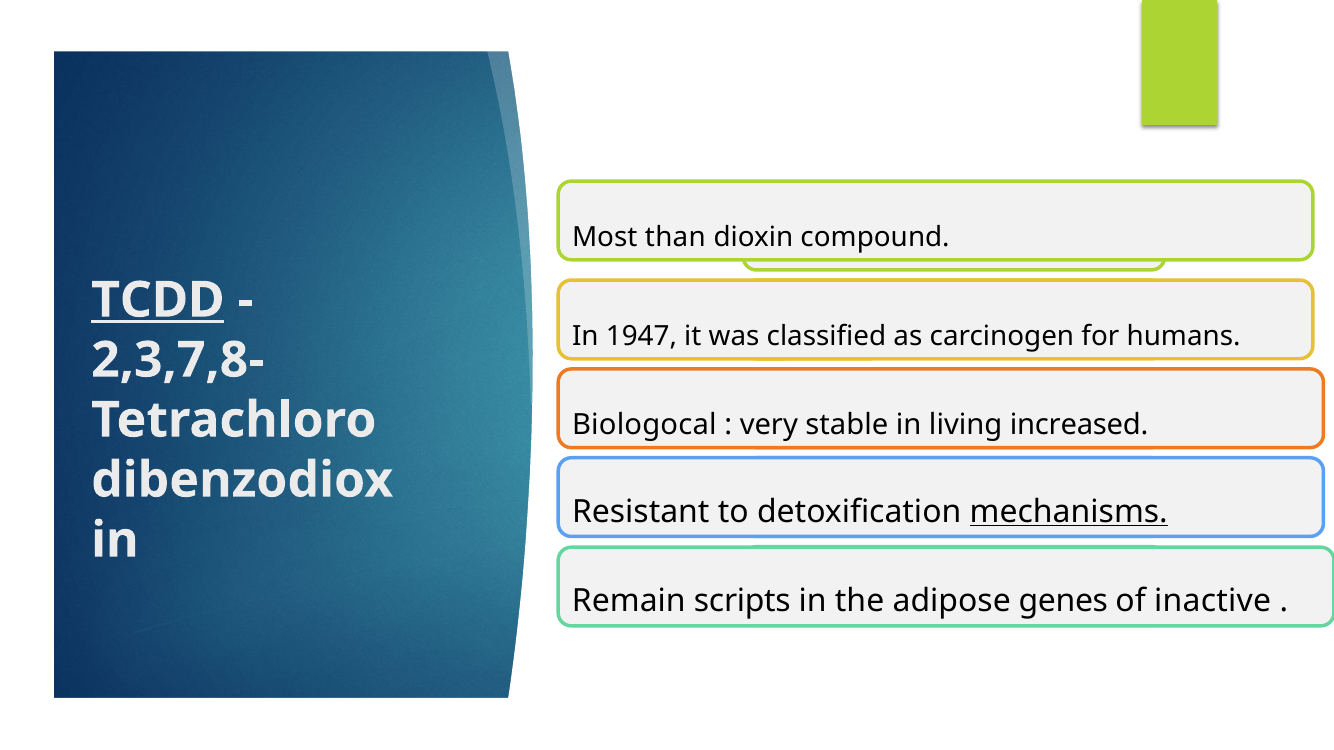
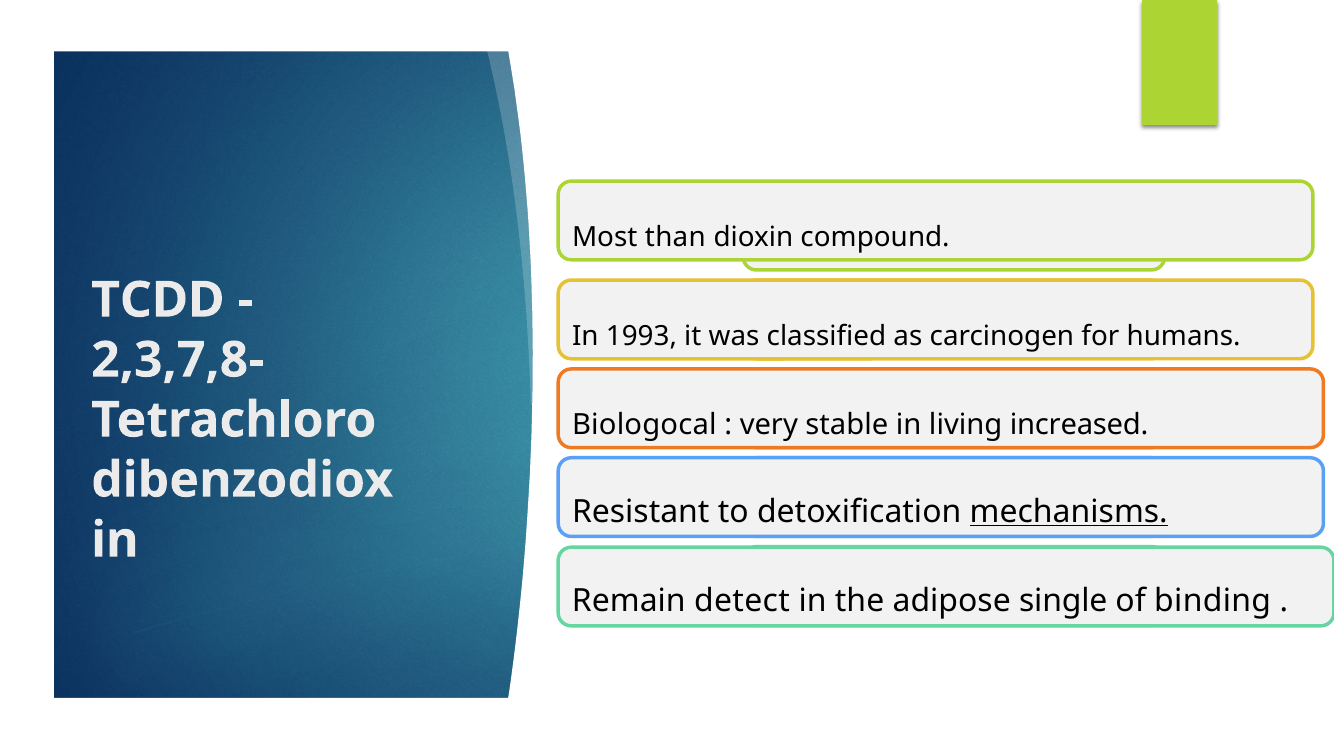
TCDD underline: present -> none (158, 300)
1947: 1947 -> 1993 (641, 337)
scripts: scripts -> detect (742, 602)
genes: genes -> single (1063, 602)
inactive: inactive -> binding (1213, 602)
